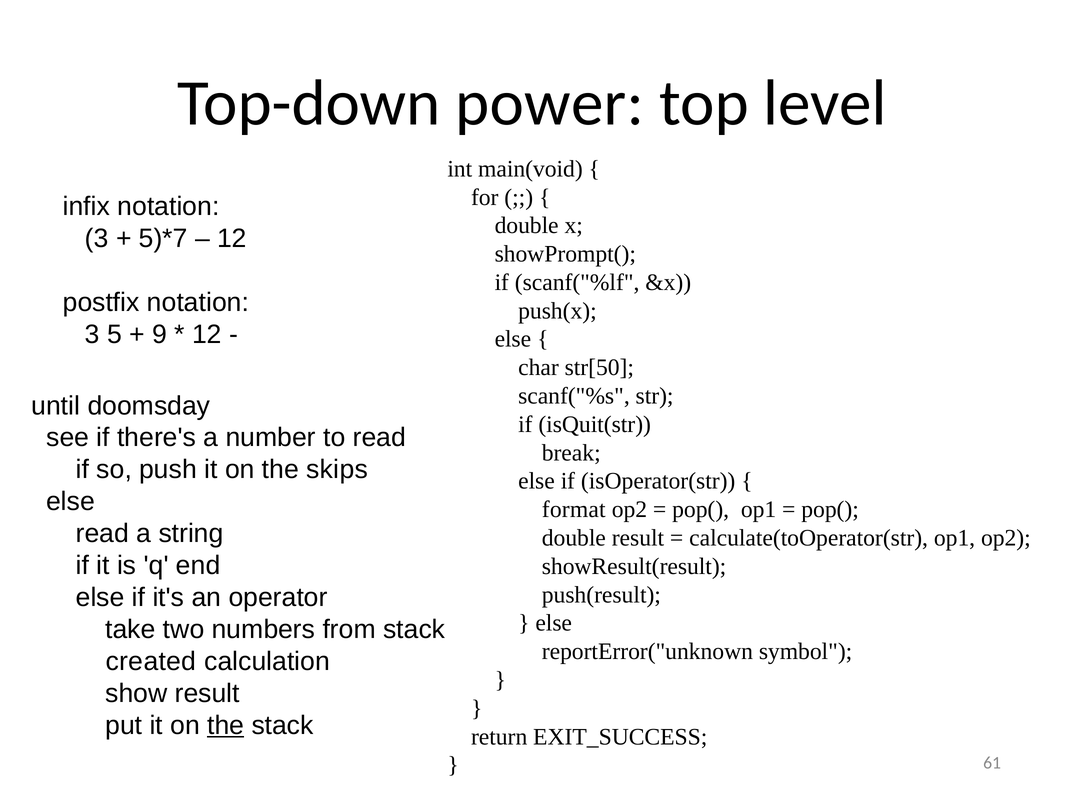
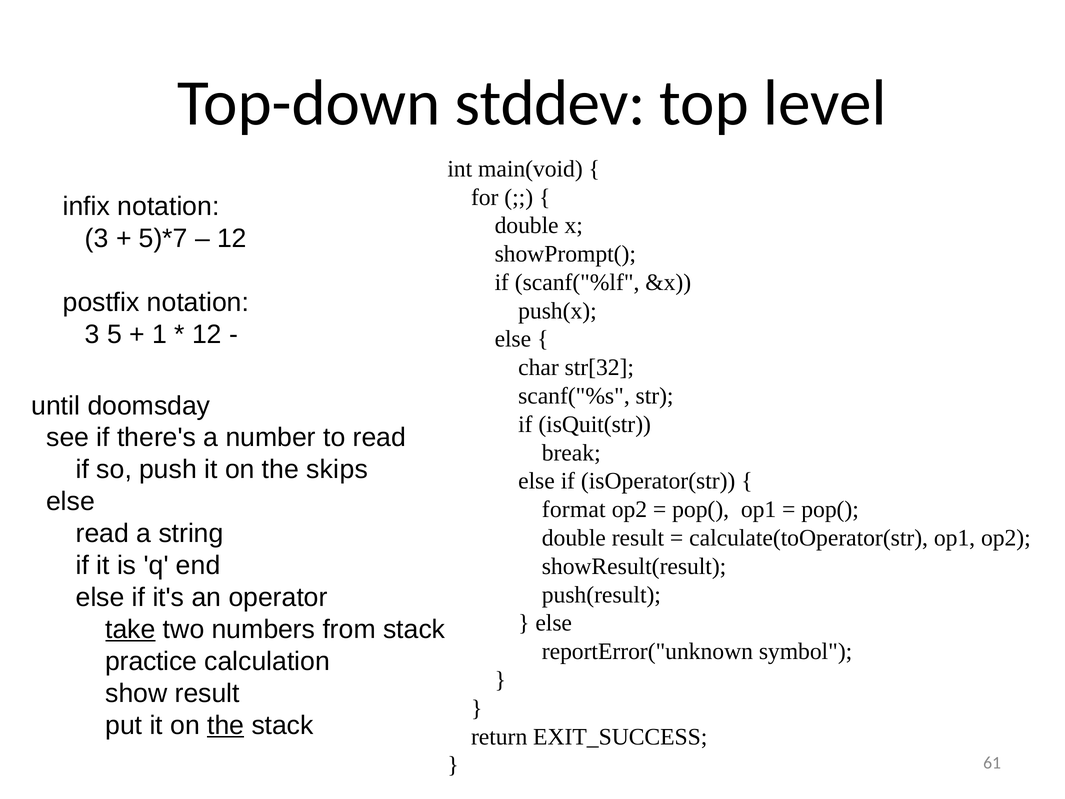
power: power -> stddev (550, 103)
9: 9 -> 1 (160, 334)
str[50: str[50 -> str[32 (599, 367)
take underline: none -> present (130, 629)
created: created -> practice (151, 661)
